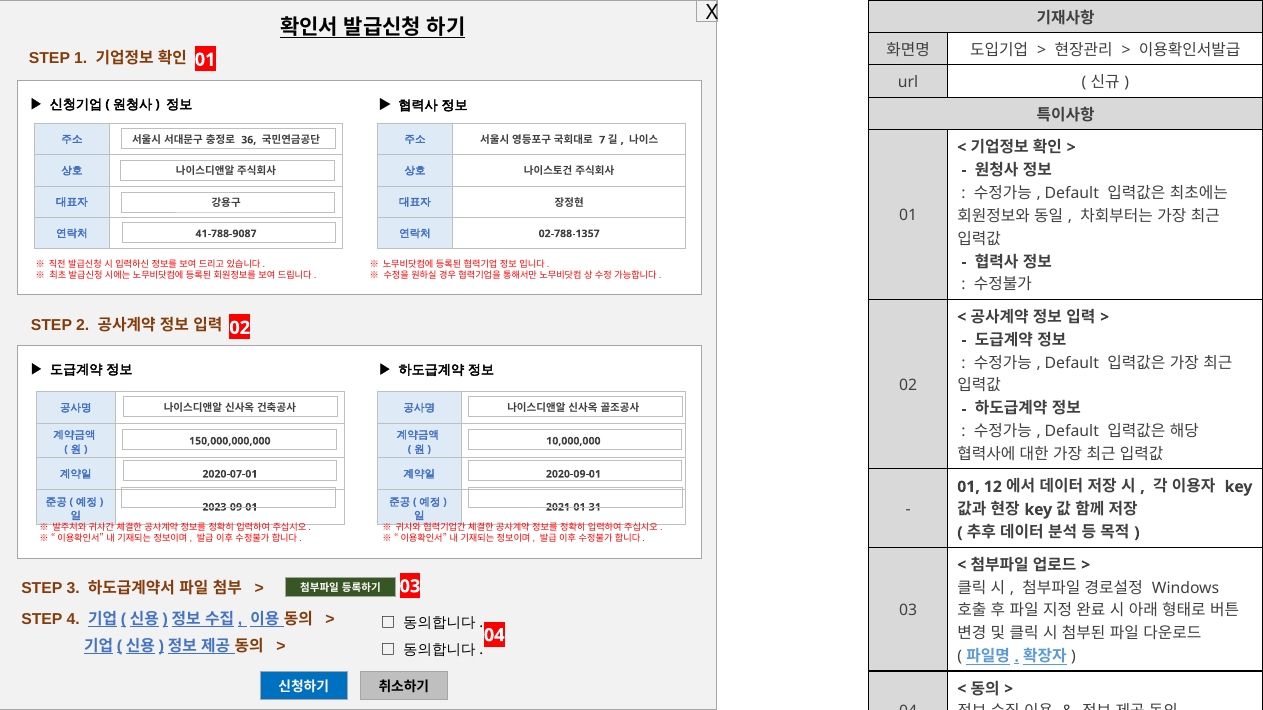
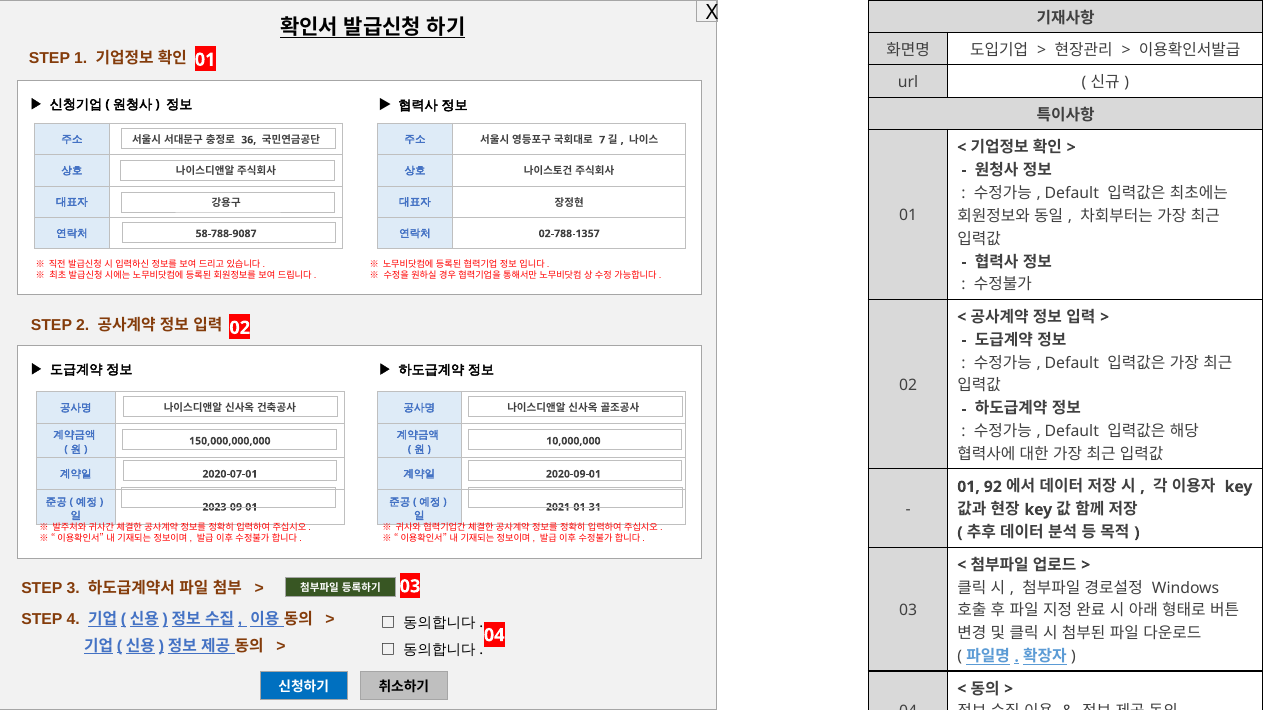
41-788-9087: 41-788-9087 -> 58-788-9087 (226, 234)
12: 12 -> 92 (993, 487)
